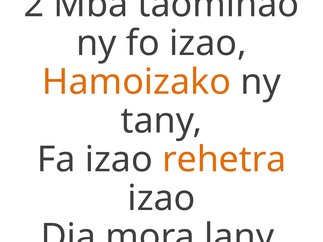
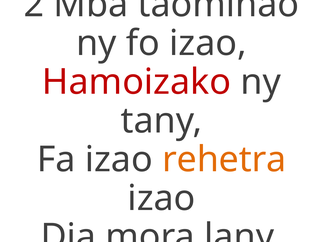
Hamoizako colour: orange -> red (137, 82)
